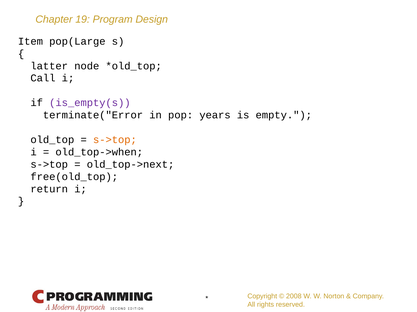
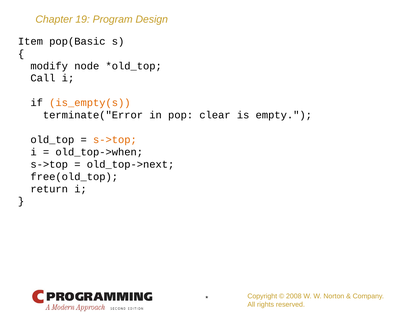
pop(Large: pop(Large -> pop(Basic (77, 41)
latter: latter -> modify (49, 66)
is_empty(s colour: purple -> orange (90, 103)
years: years -> clear (215, 115)
